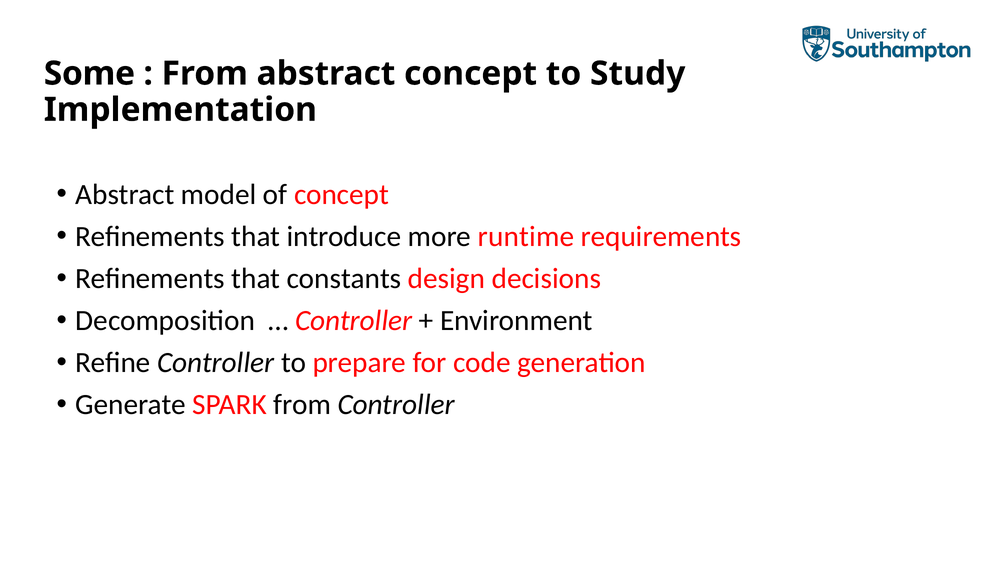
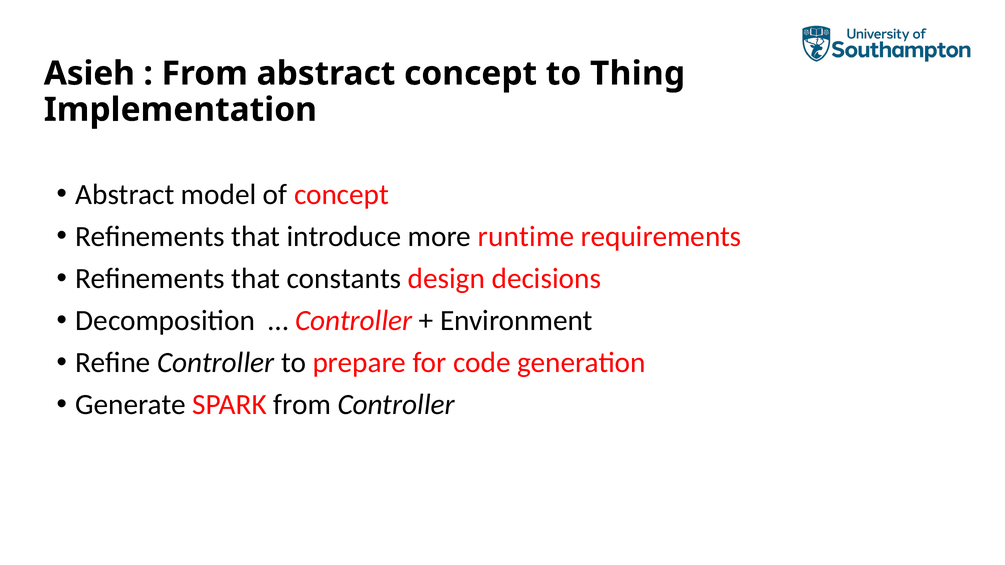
Some: Some -> Asieh (89, 74)
Study: Study -> Thing (638, 74)
